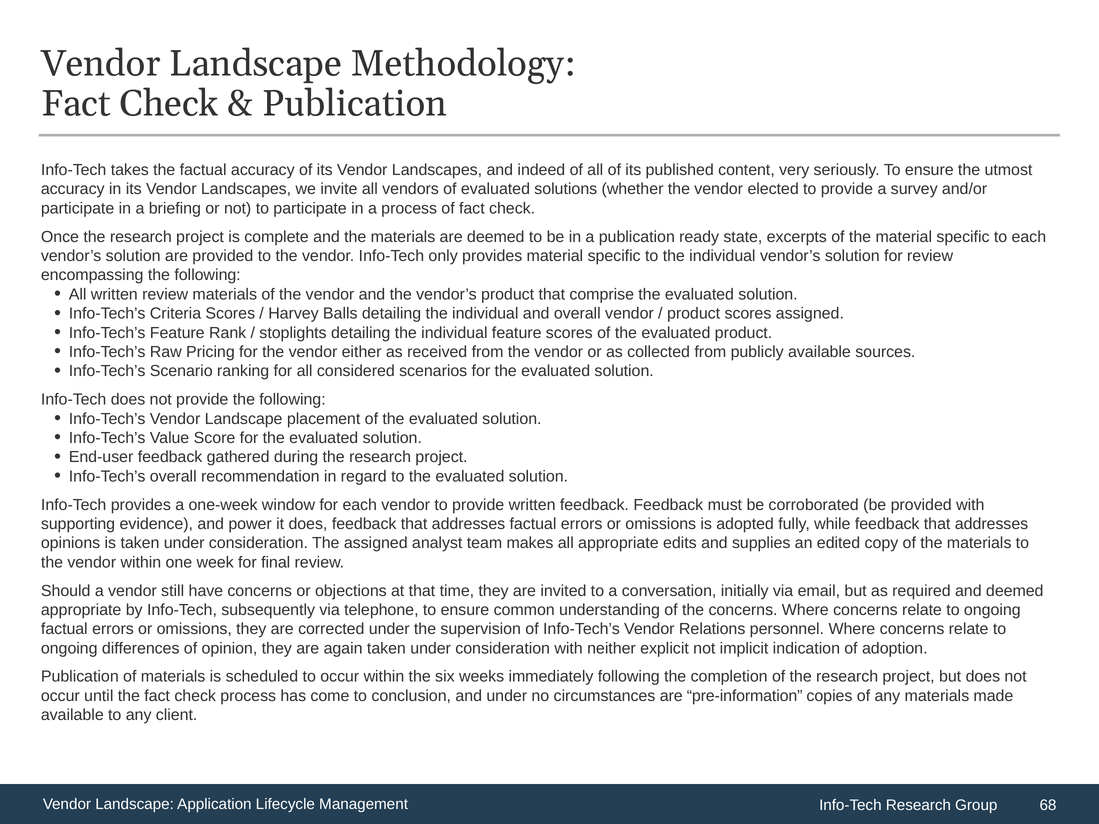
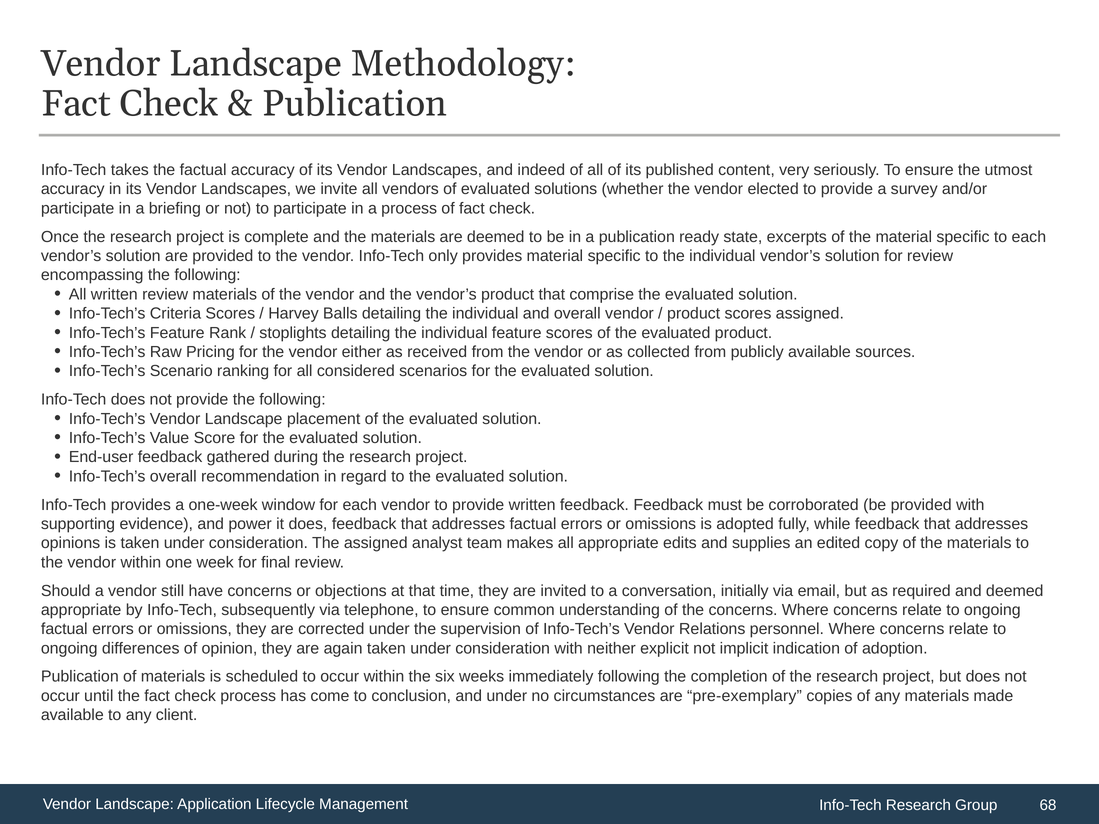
pre-information: pre-information -> pre-exemplary (744, 696)
